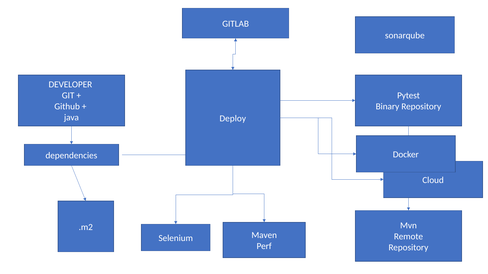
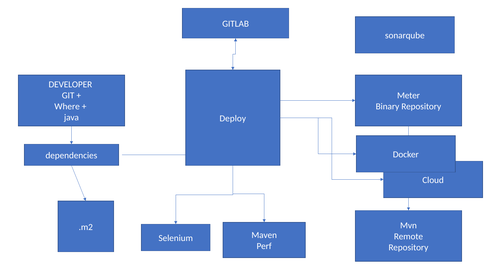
Pytest: Pytest -> Meter (409, 96)
Github: Github -> Where (67, 107)
